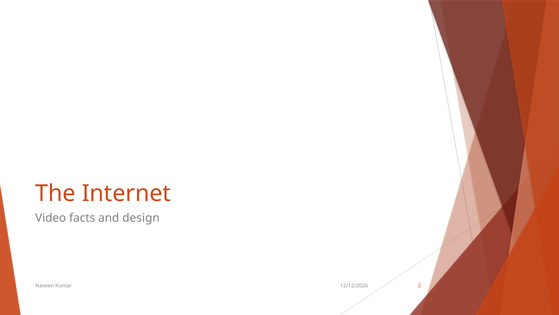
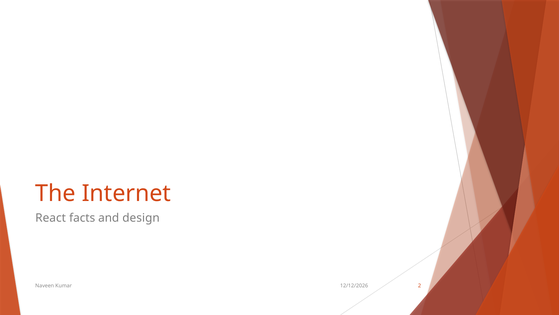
Video: Video -> React (51, 217)
